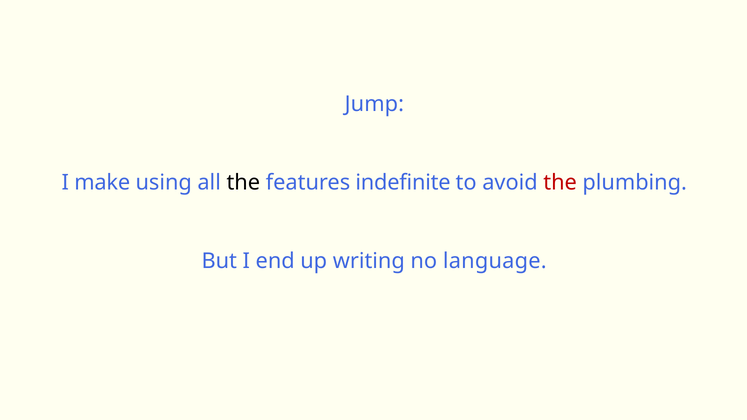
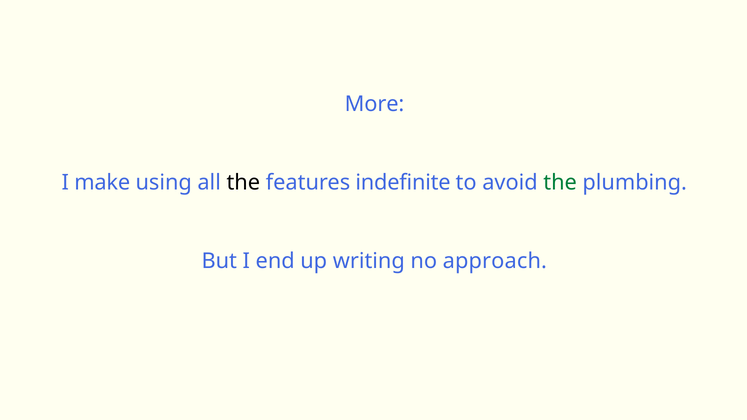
Jump: Jump -> More (374, 104)
the colour: red -> green (560, 183)
language: language -> approach (495, 261)
